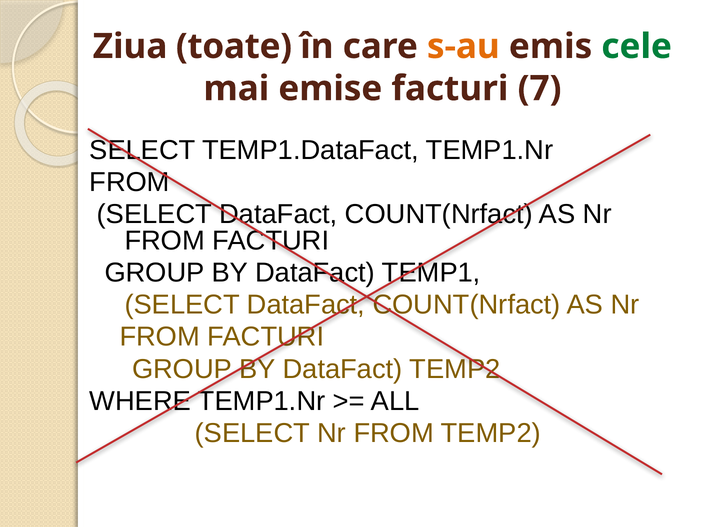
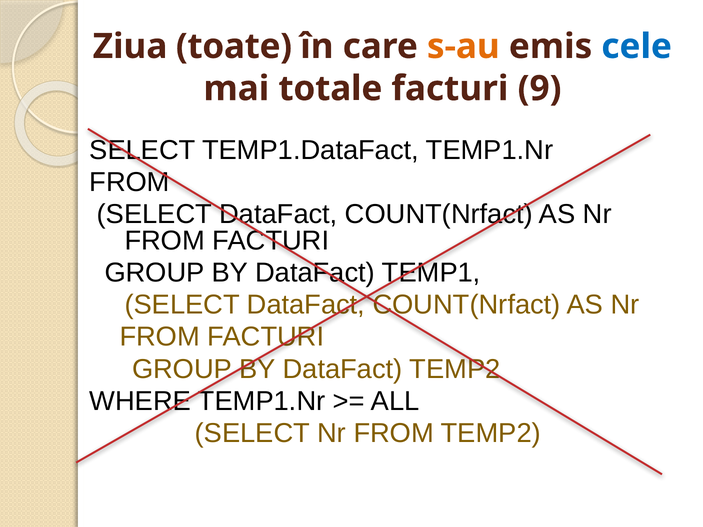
cele colour: green -> blue (637, 46)
emise: emise -> totale (330, 89)
7: 7 -> 9 (540, 89)
